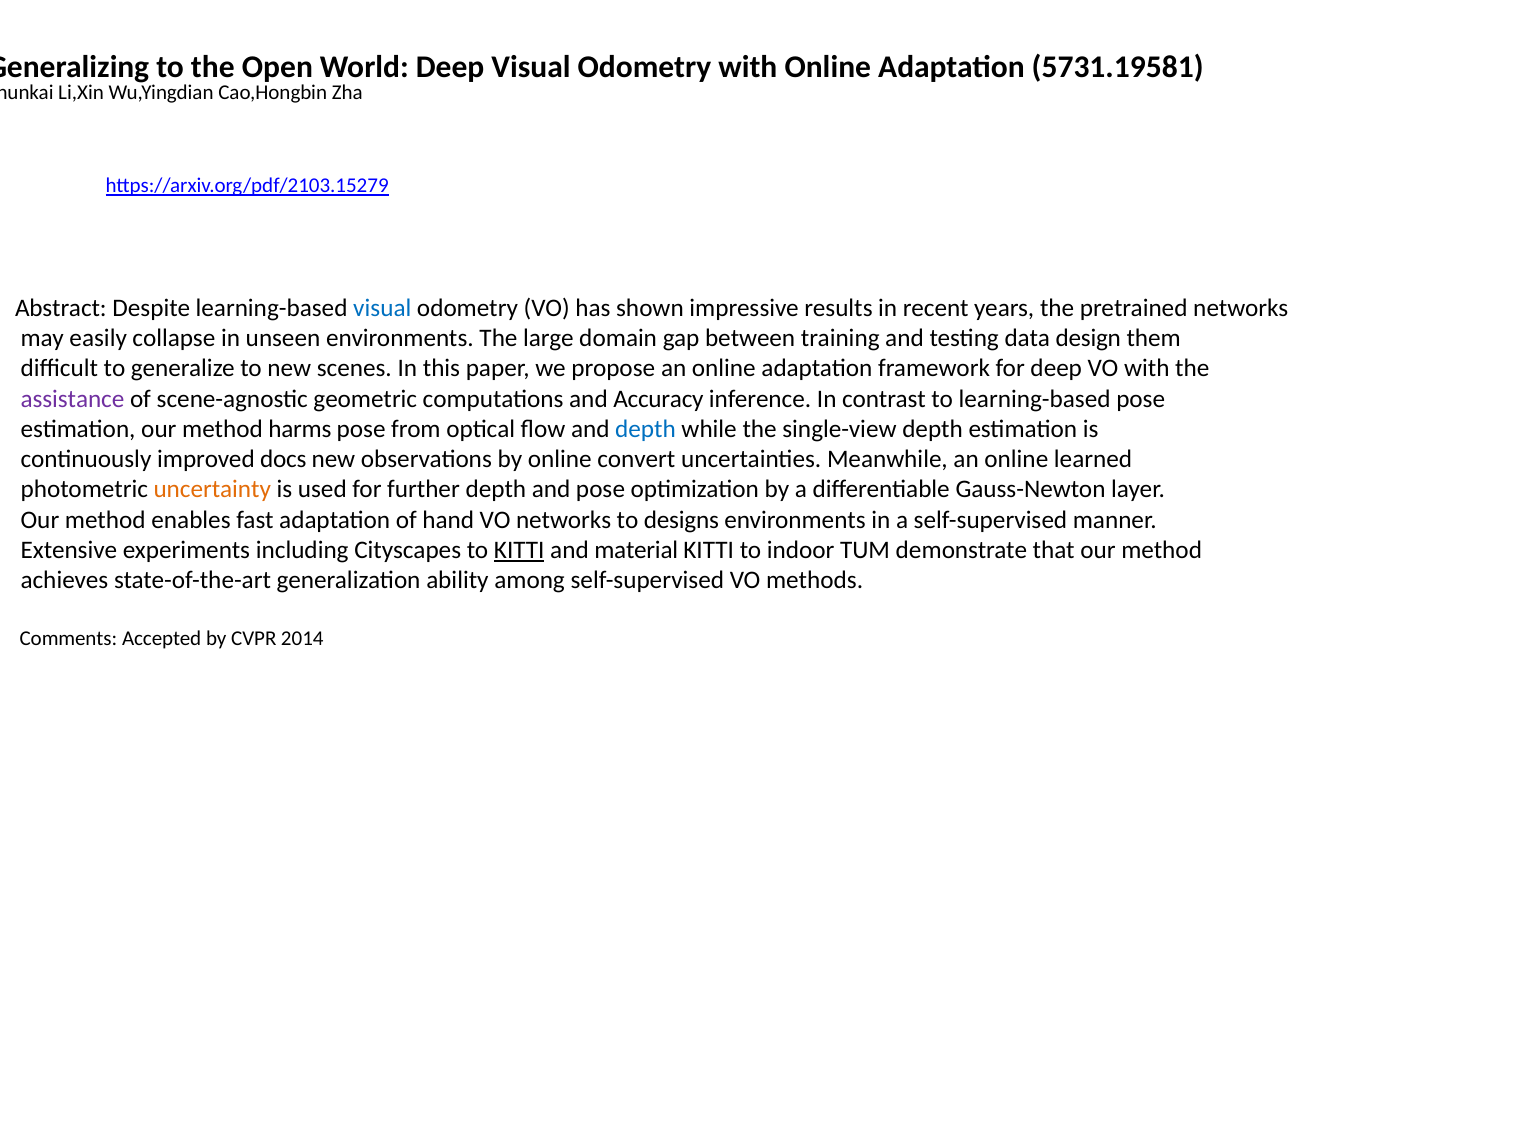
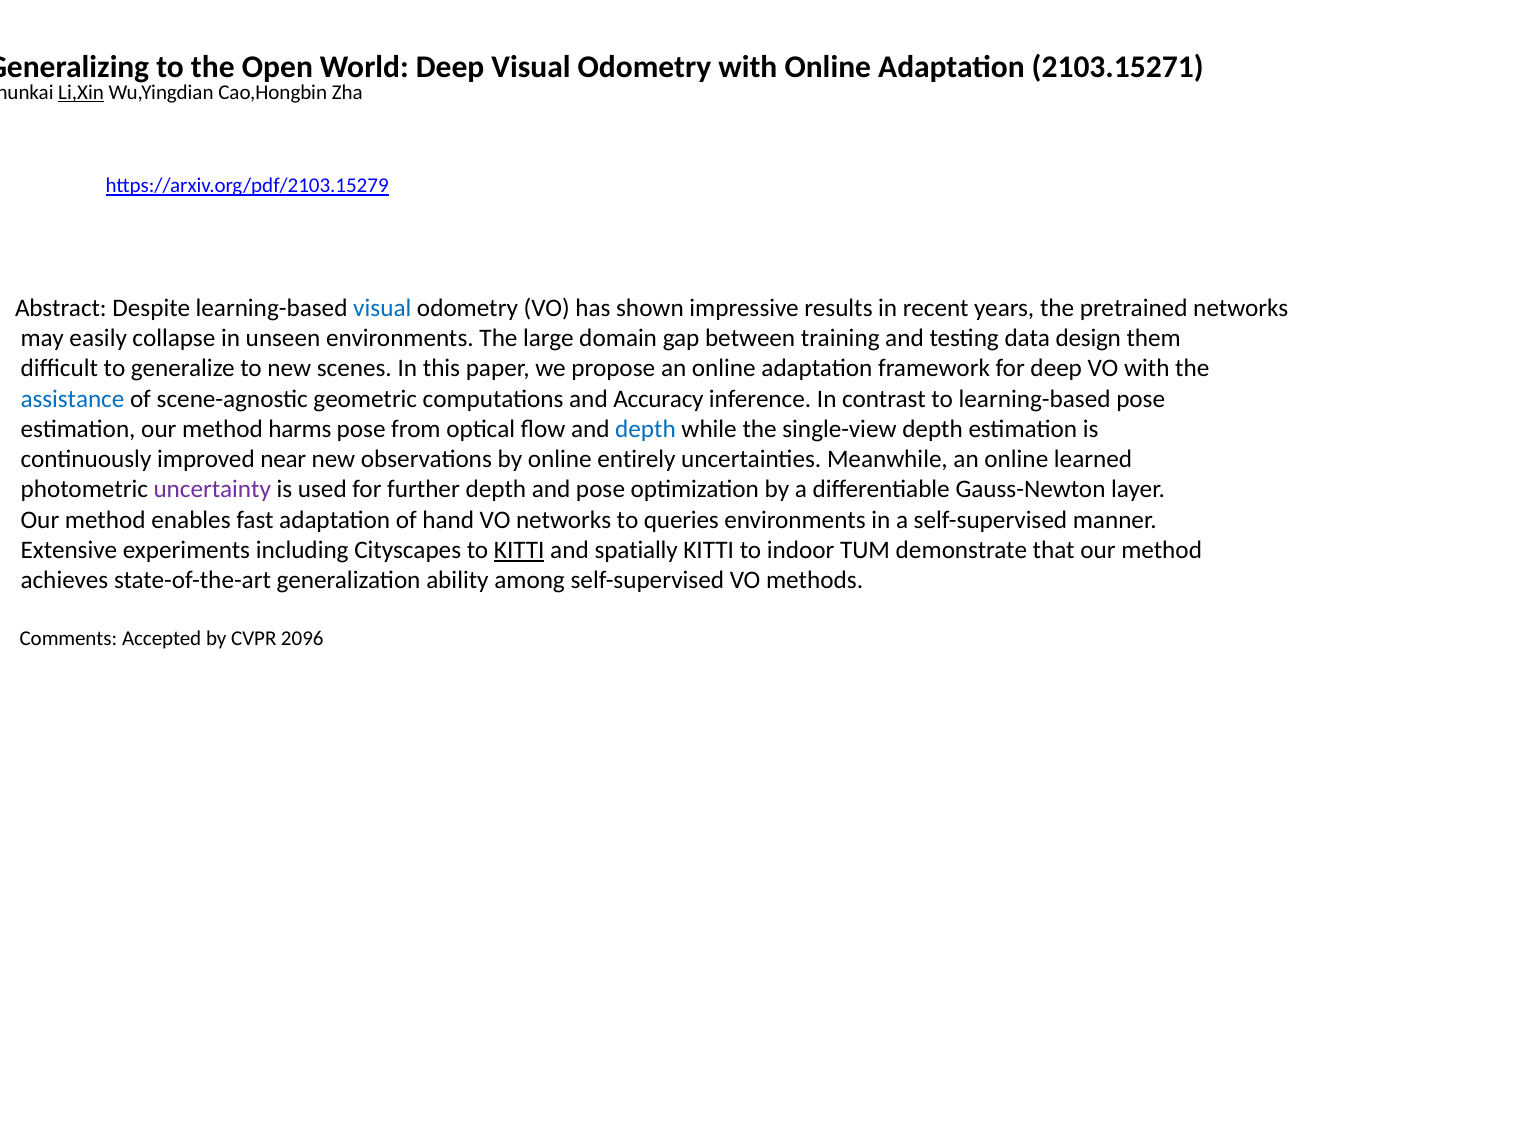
5731.19581: 5731.19581 -> 2103.15271 (1118, 67)
Li,Xin underline: none -> present (81, 92)
assistance colour: purple -> blue (72, 399)
docs: docs -> near (283, 460)
convert: convert -> entirely (636, 460)
uncertainty colour: orange -> purple (212, 490)
designs: designs -> queries (681, 520)
material: material -> spatially (636, 550)
2014: 2014 -> 2096 (302, 638)
